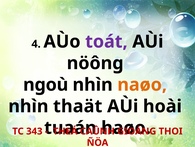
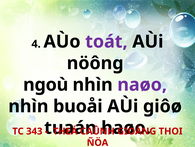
naøo colour: orange -> purple (142, 84)
thaät: thaät -> buoåi (78, 106)
hoài: hoài -> giôø (162, 106)
